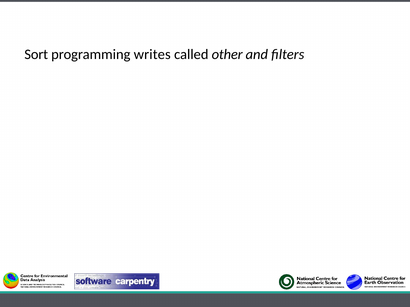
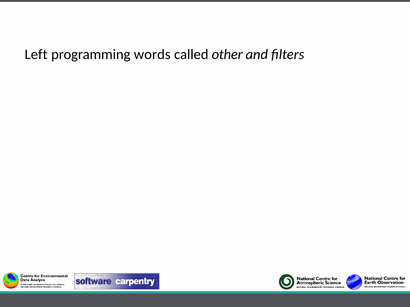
Sort: Sort -> Left (36, 54)
writes: writes -> words (152, 54)
